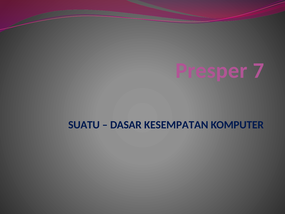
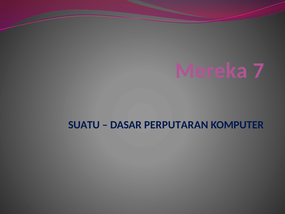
Presper: Presper -> Mereka (211, 70)
KESEMPATAN: KESEMPATAN -> PERPUTARAN (176, 125)
